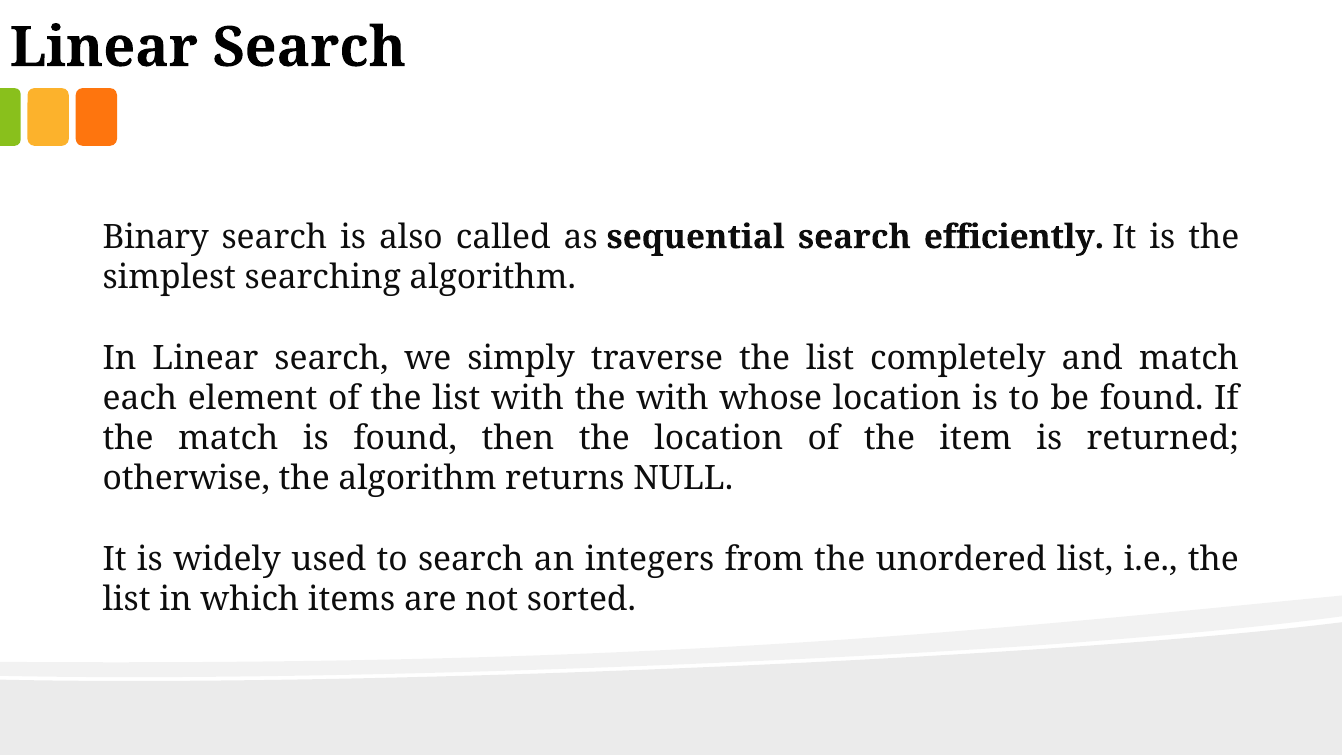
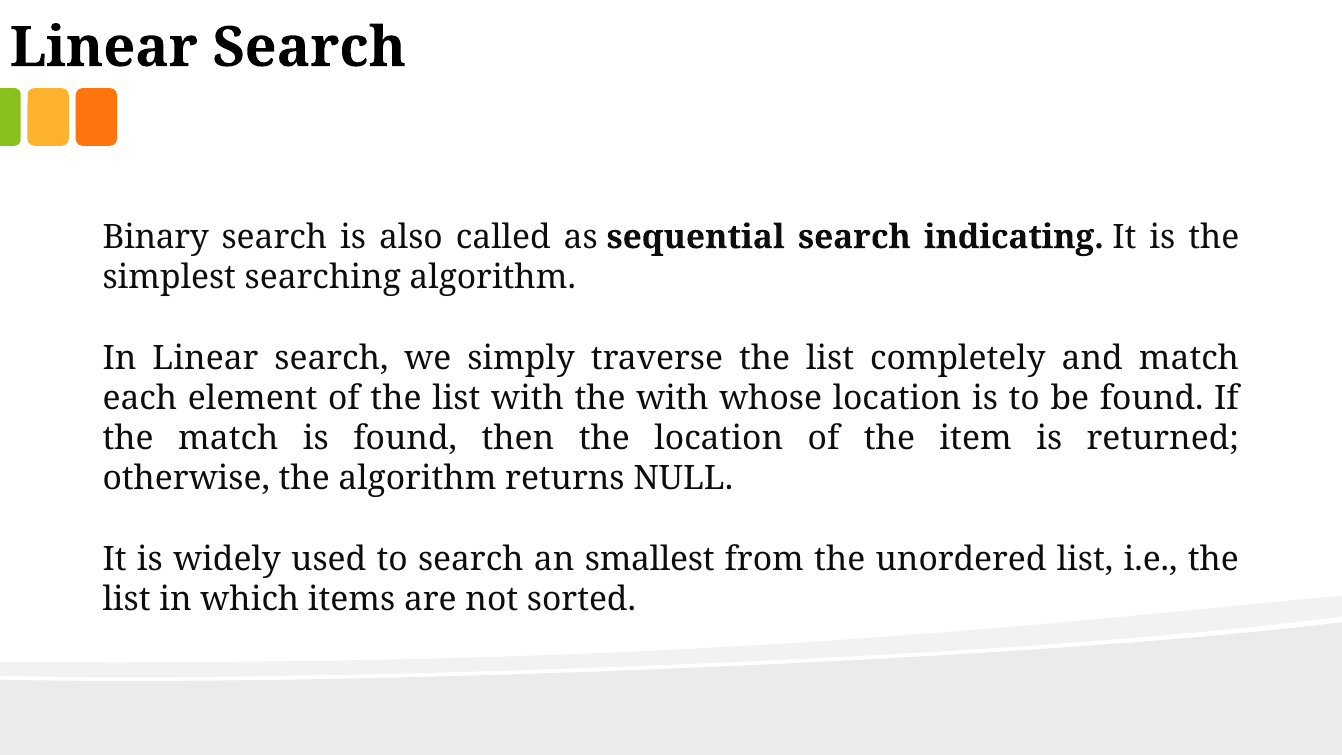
efficiently: efficiently -> indicating (1014, 237)
integers: integers -> smallest (650, 559)
